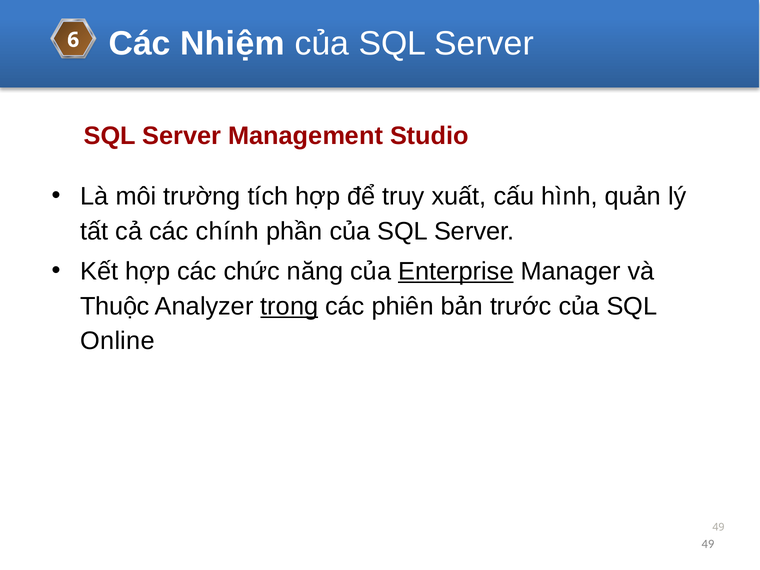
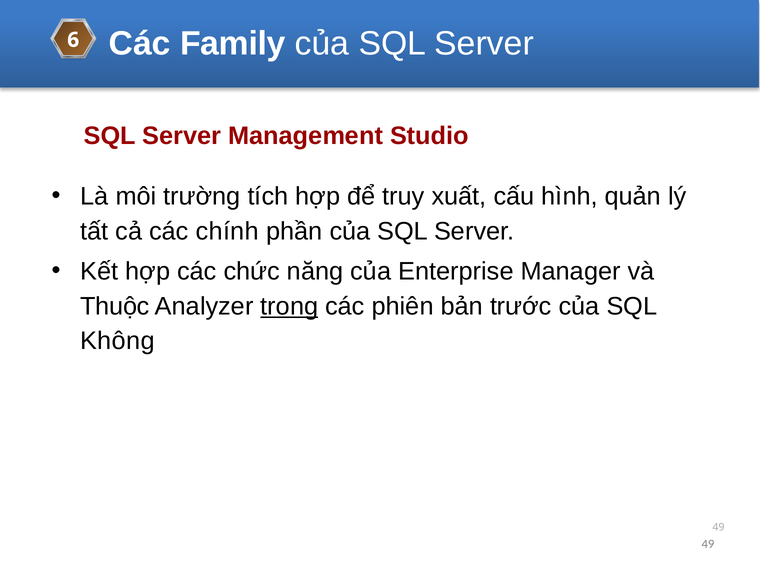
Nhiệm: Nhiệm -> Family (233, 44)
Enterprise underline: present -> none (456, 271)
Online: Online -> Không (117, 341)
